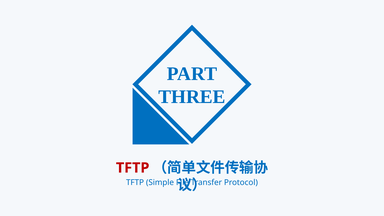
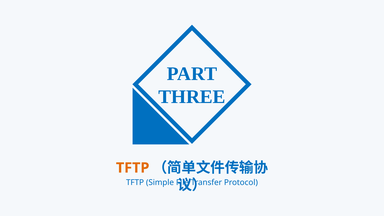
TFTP colour: red -> orange (133, 168)
